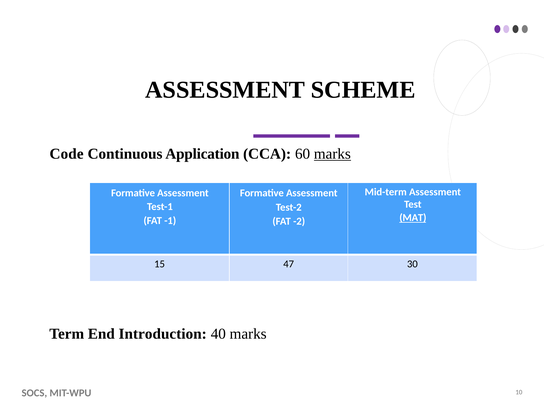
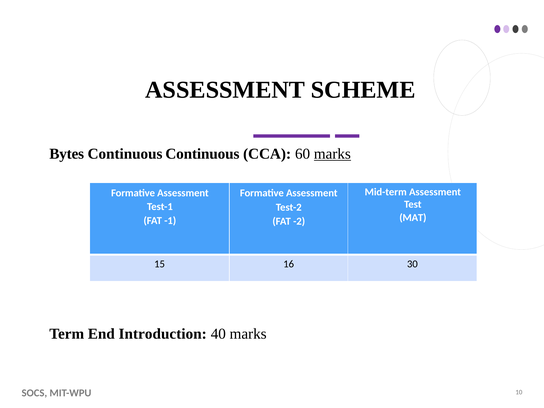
Code: Code -> Bytes (67, 154)
Continuous Application: Application -> Continuous (202, 154)
MAT underline: present -> none (413, 218)
47: 47 -> 16 (289, 264)
